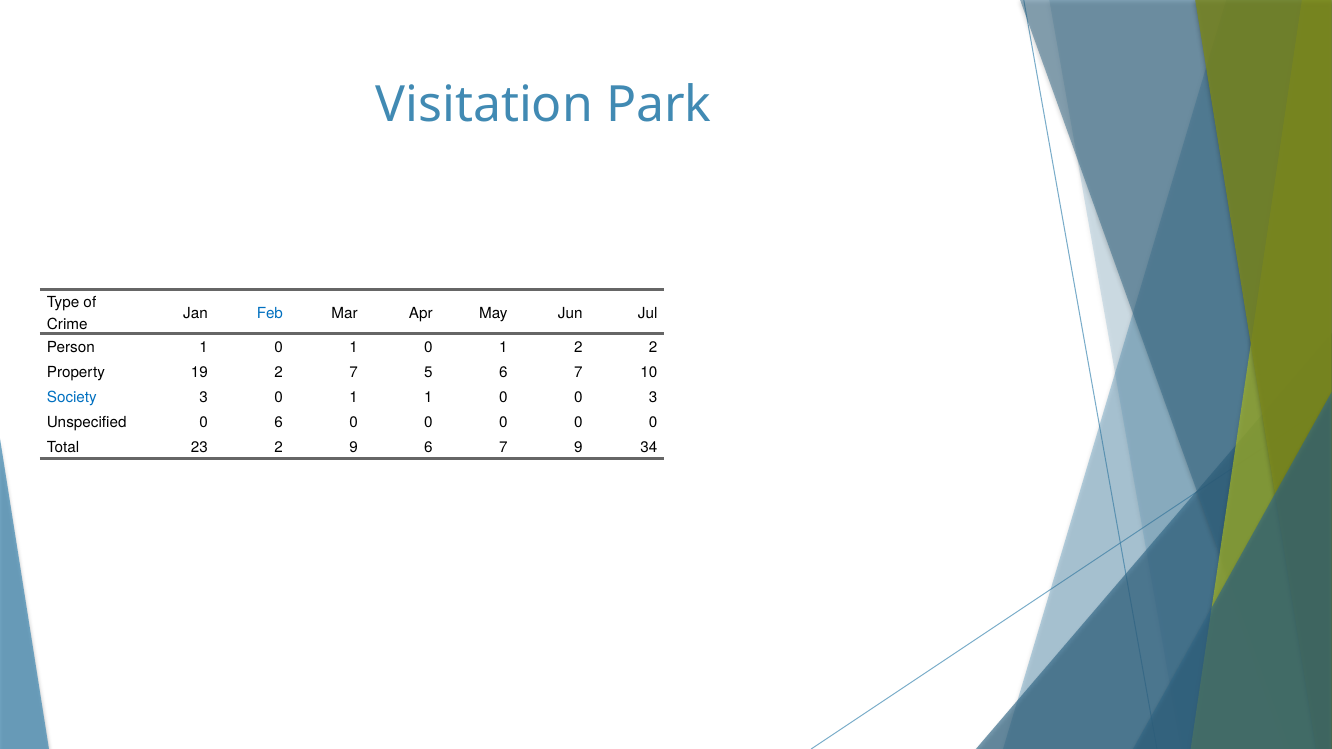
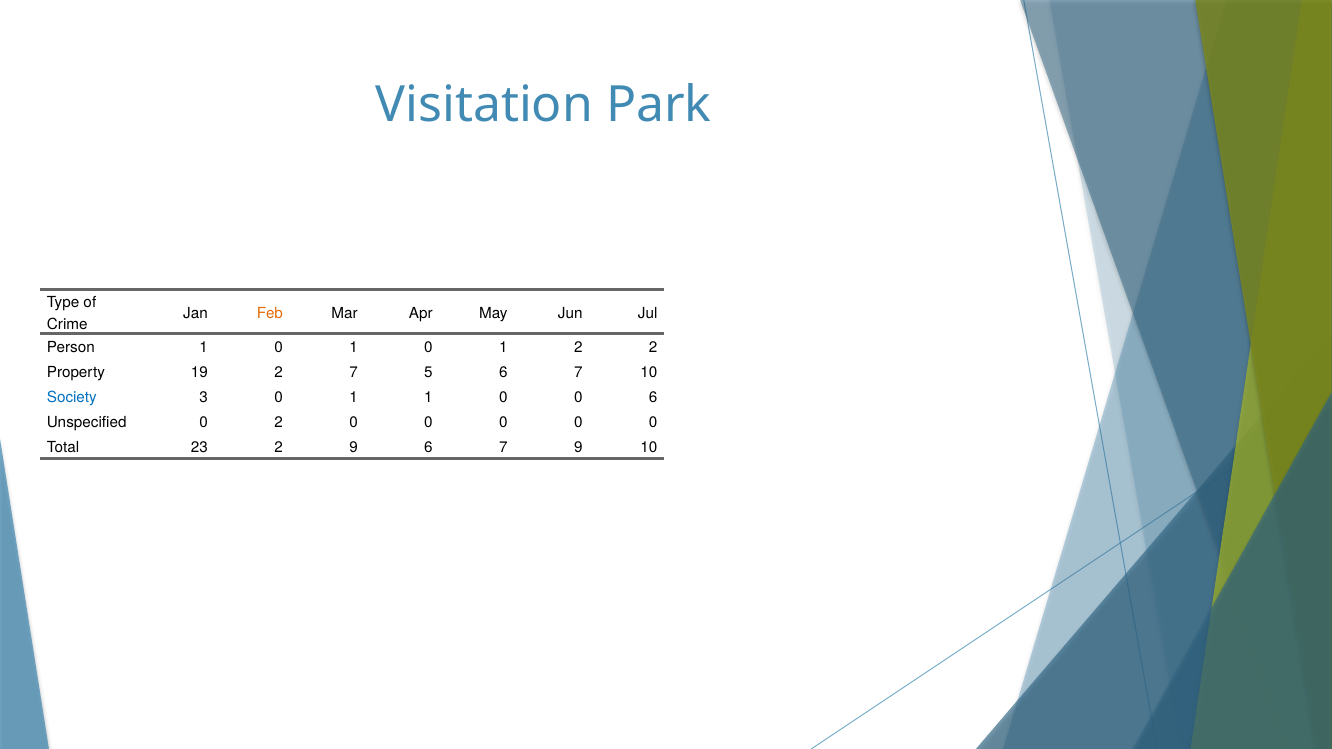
Feb colour: blue -> orange (270, 313)
0 3: 3 -> 6 (653, 398)
0 6: 6 -> 2 (279, 423)
9 34: 34 -> 10 (649, 448)
